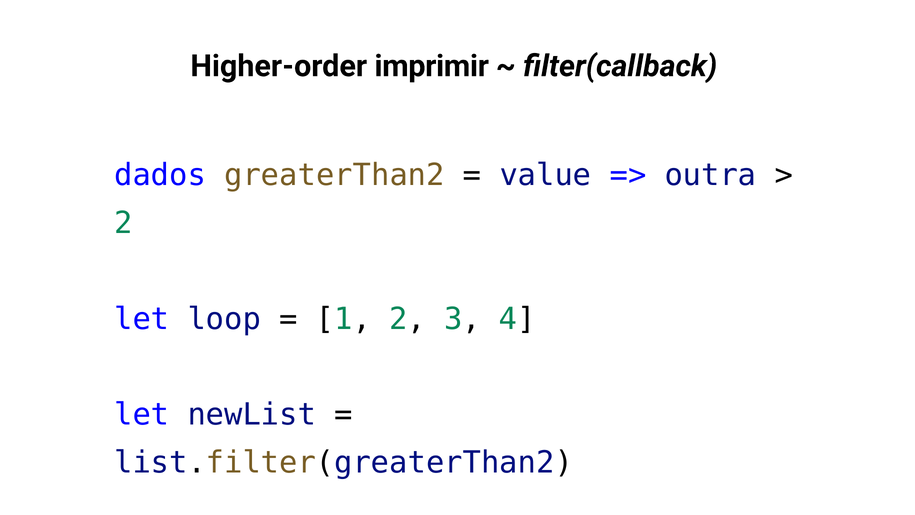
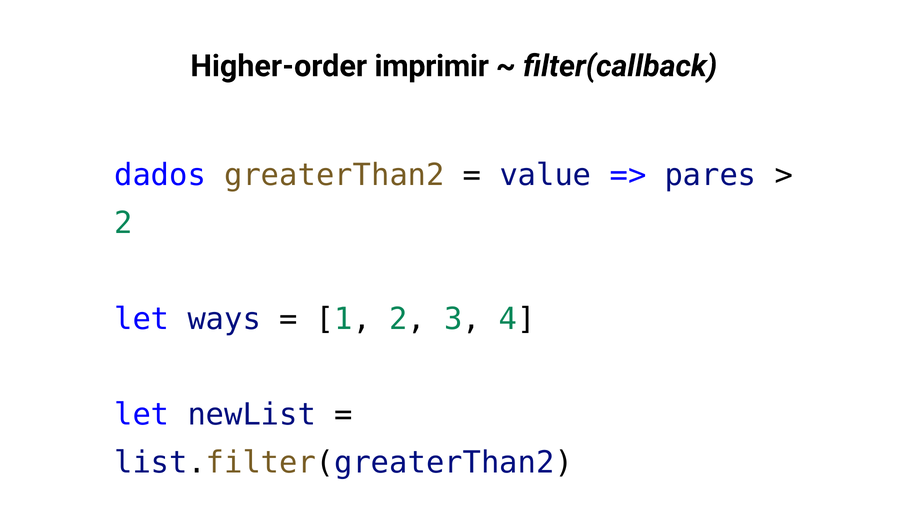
outra: outra -> pares (710, 175)
loop: loop -> ways (224, 319)
